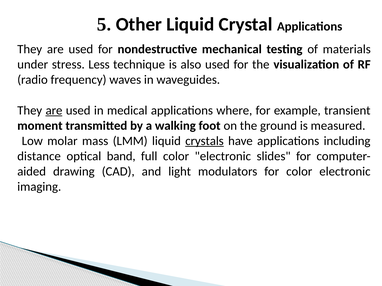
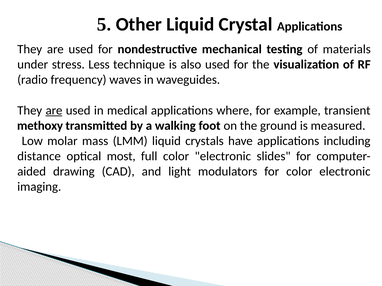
moment: moment -> methoxy (40, 126)
crystals underline: present -> none (204, 141)
band: band -> most (121, 156)
